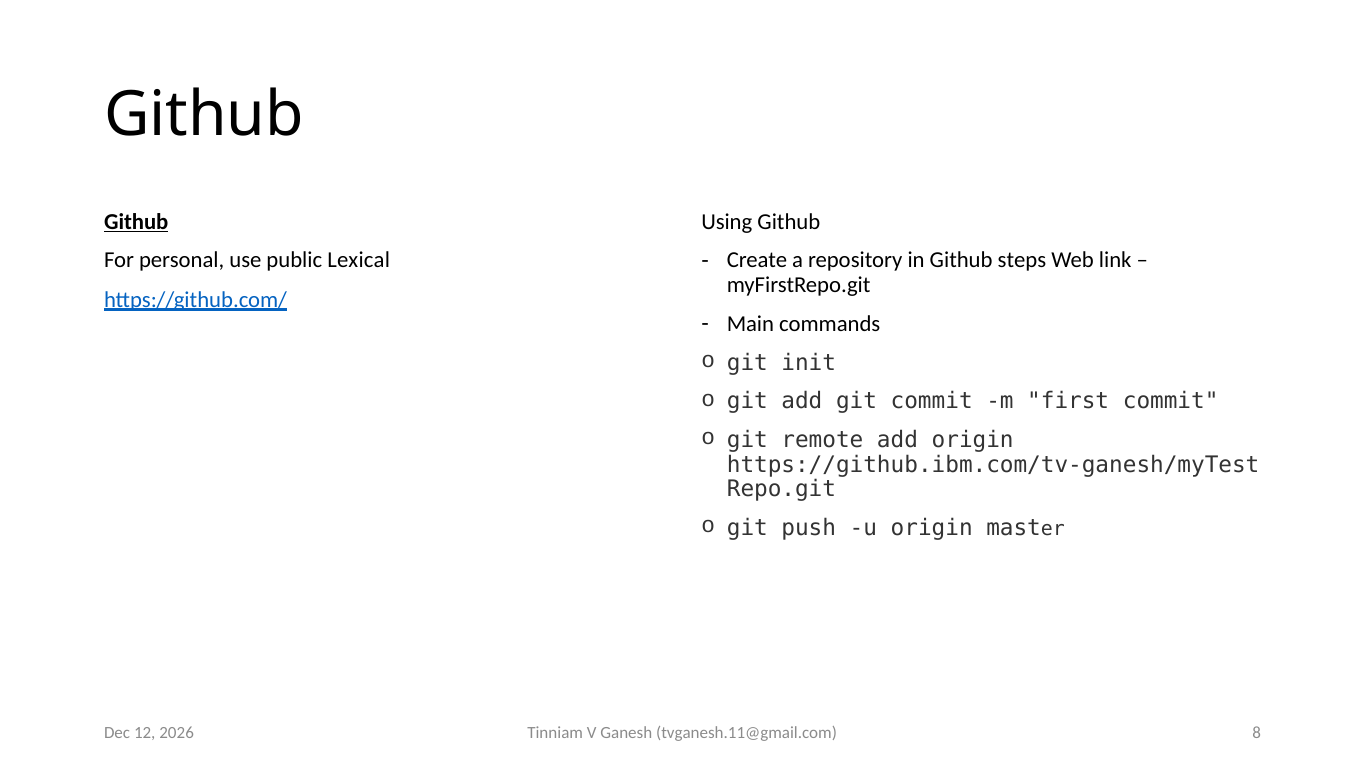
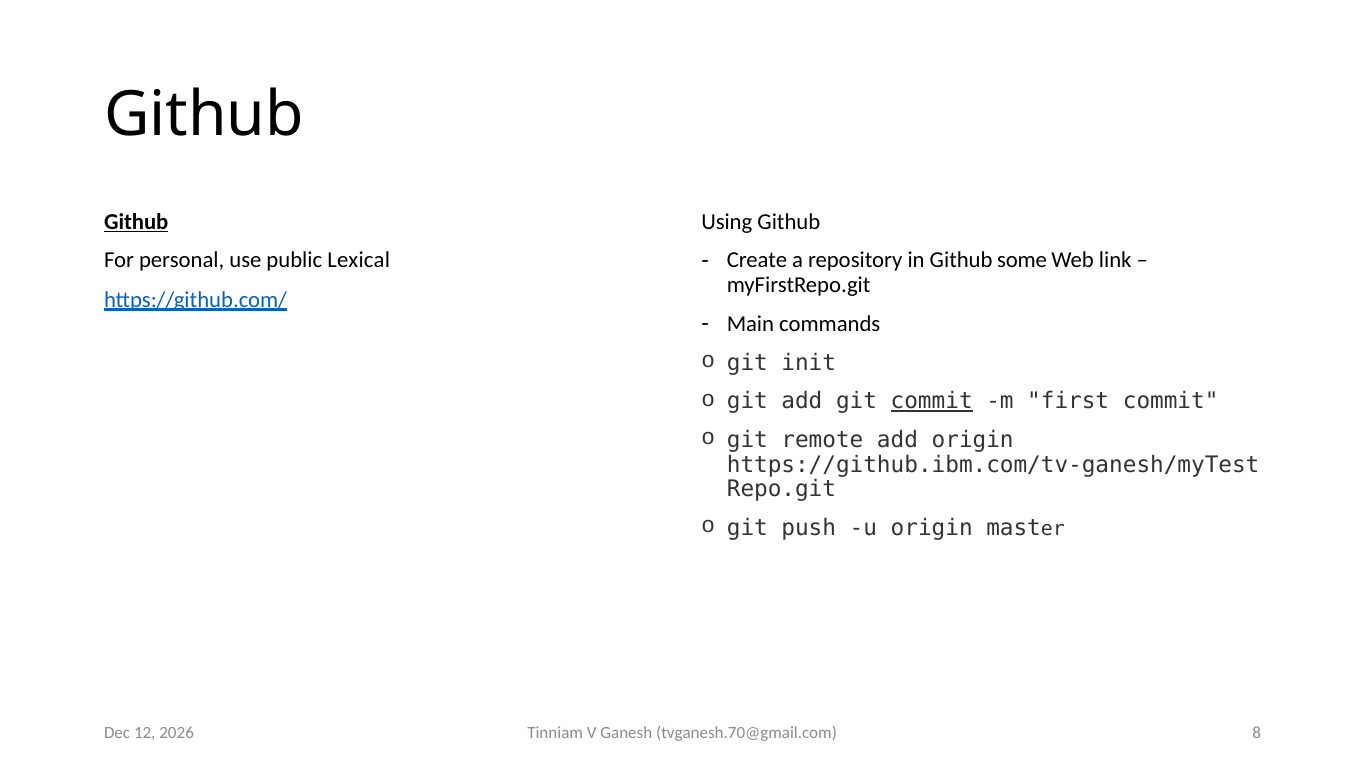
steps: steps -> some (1022, 260)
commit underline: none -> present (932, 401)
tvganesh.11@gmail.com: tvganesh.11@gmail.com -> tvganesh.70@gmail.com (747, 733)
